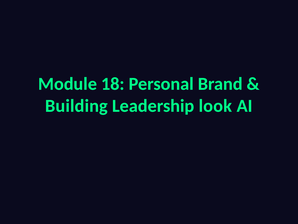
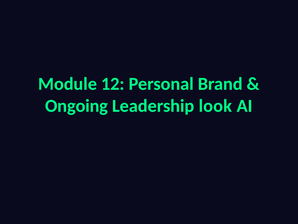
18: 18 -> 12 (113, 84)
Building: Building -> Ongoing (77, 106)
